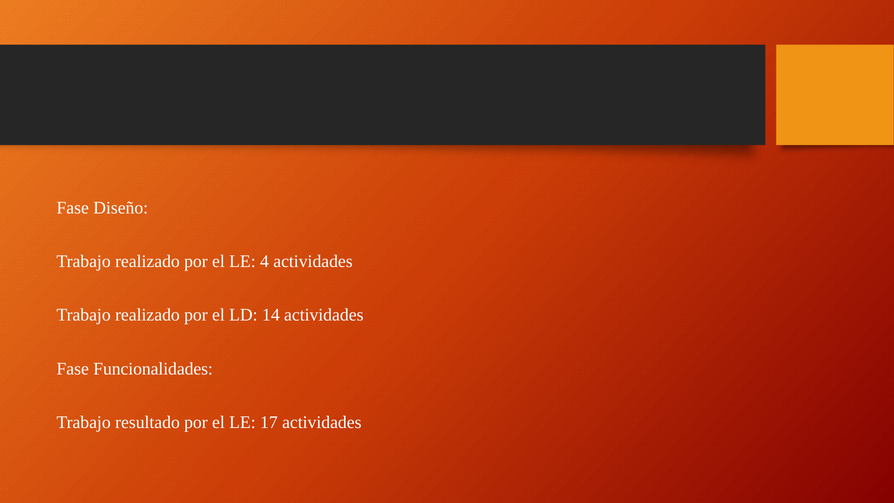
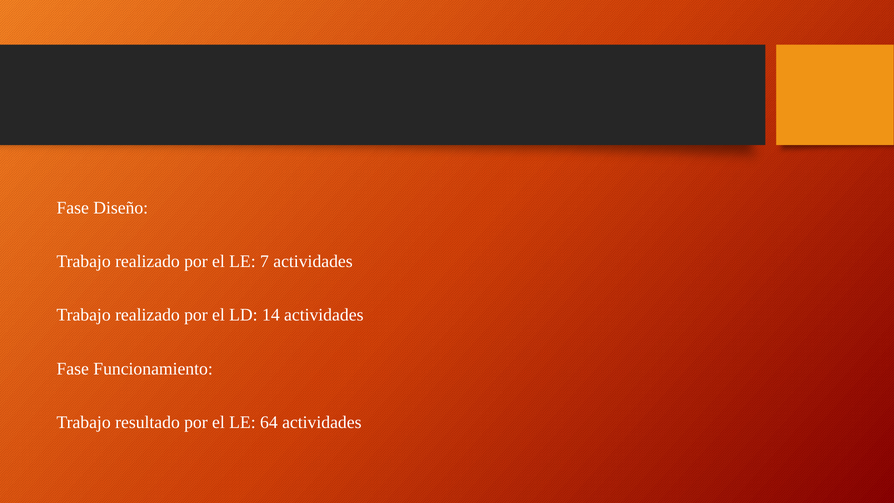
4: 4 -> 7 (264, 261)
Funcionalidades: Funcionalidades -> Funcionamiento (153, 369)
17: 17 -> 64 (269, 422)
